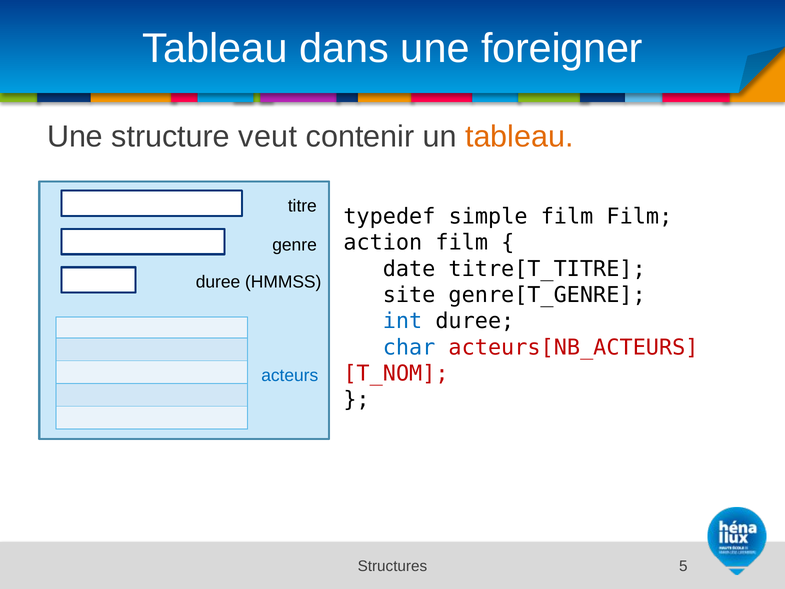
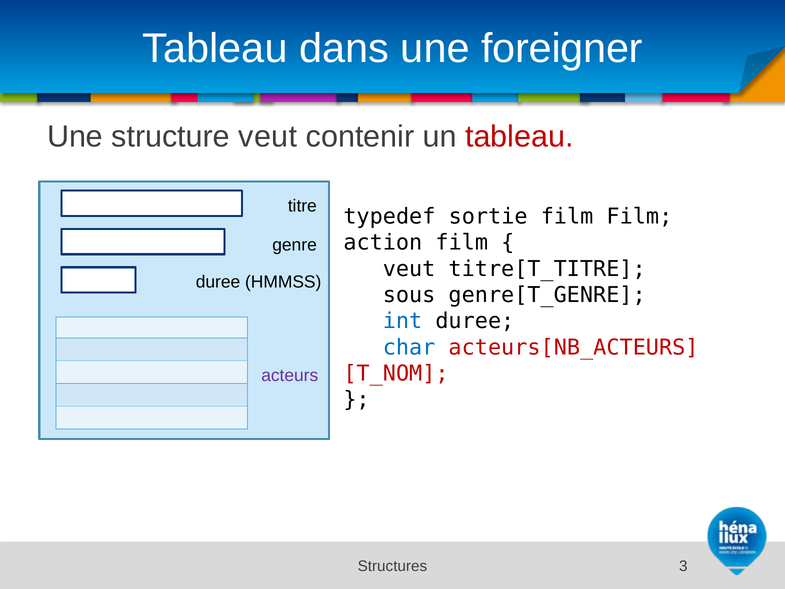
tableau colour: orange -> red (519, 137)
simple: simple -> sortie (488, 216)
date: date -> veut (409, 269)
site: site -> sous (409, 295)
acteurs colour: blue -> purple (290, 375)
5: 5 -> 3 (683, 566)
